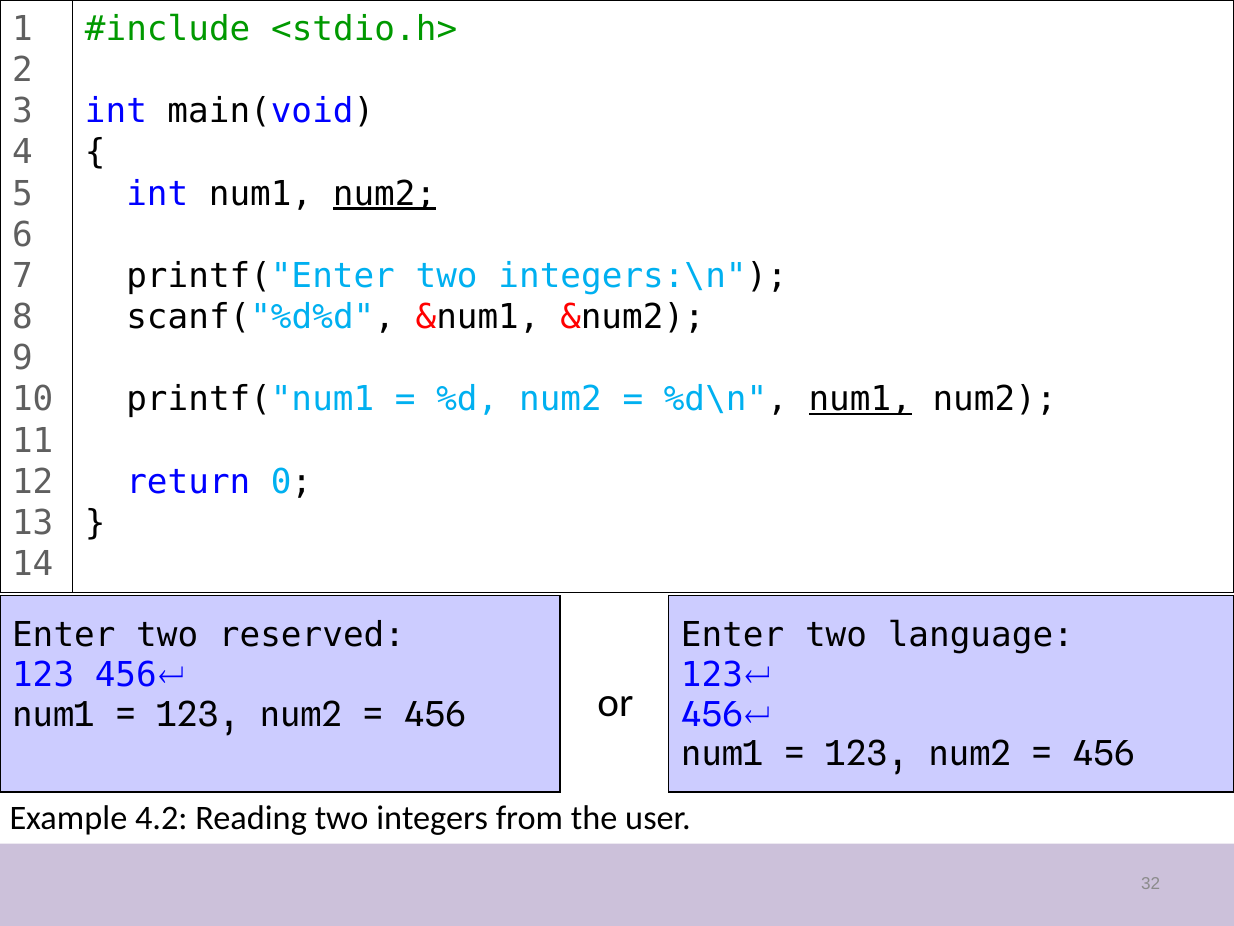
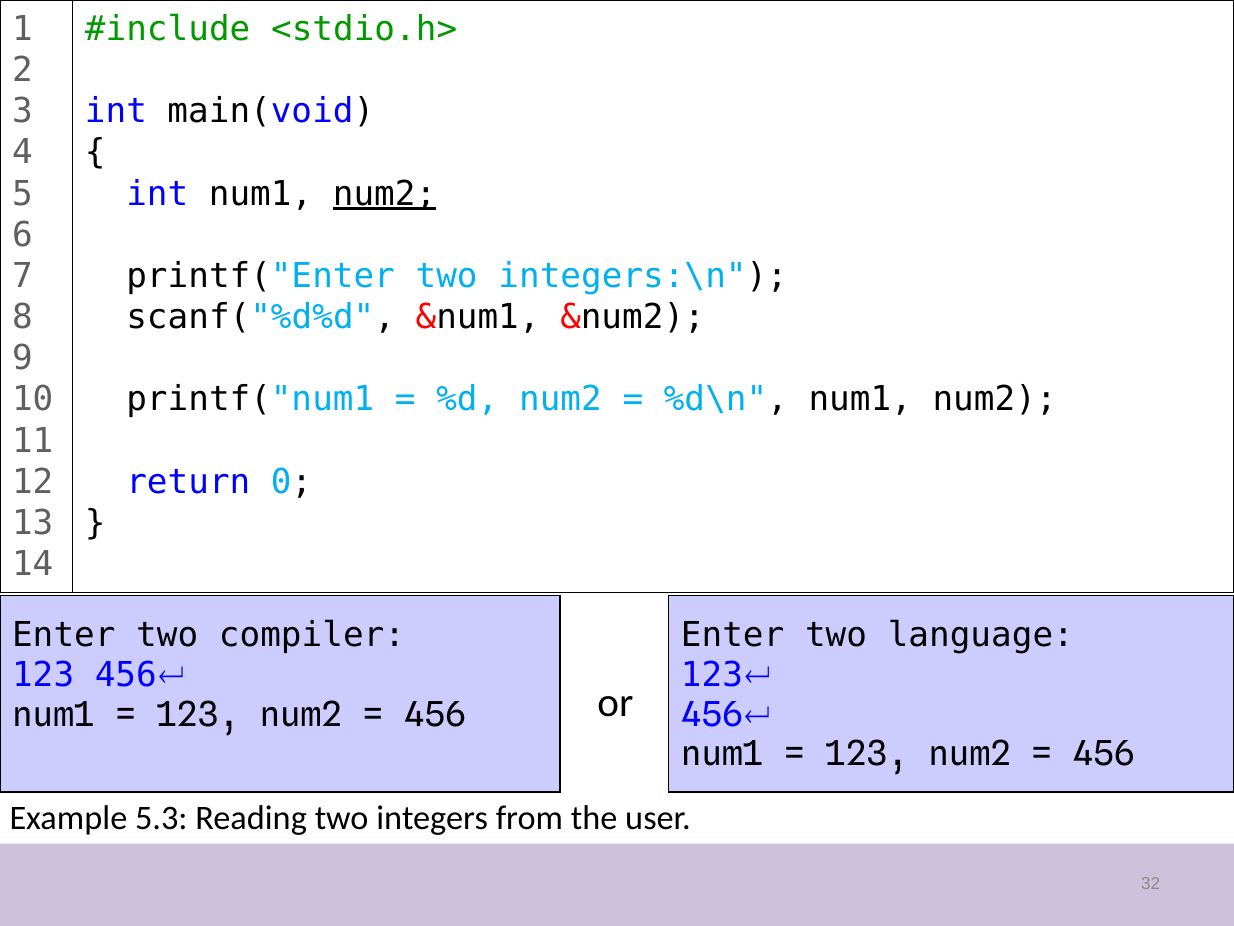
num1 underline: present -> none (860, 399)
reserved: reserved -> compiler (312, 635)
4.2: 4.2 -> 5.3 (161, 817)
